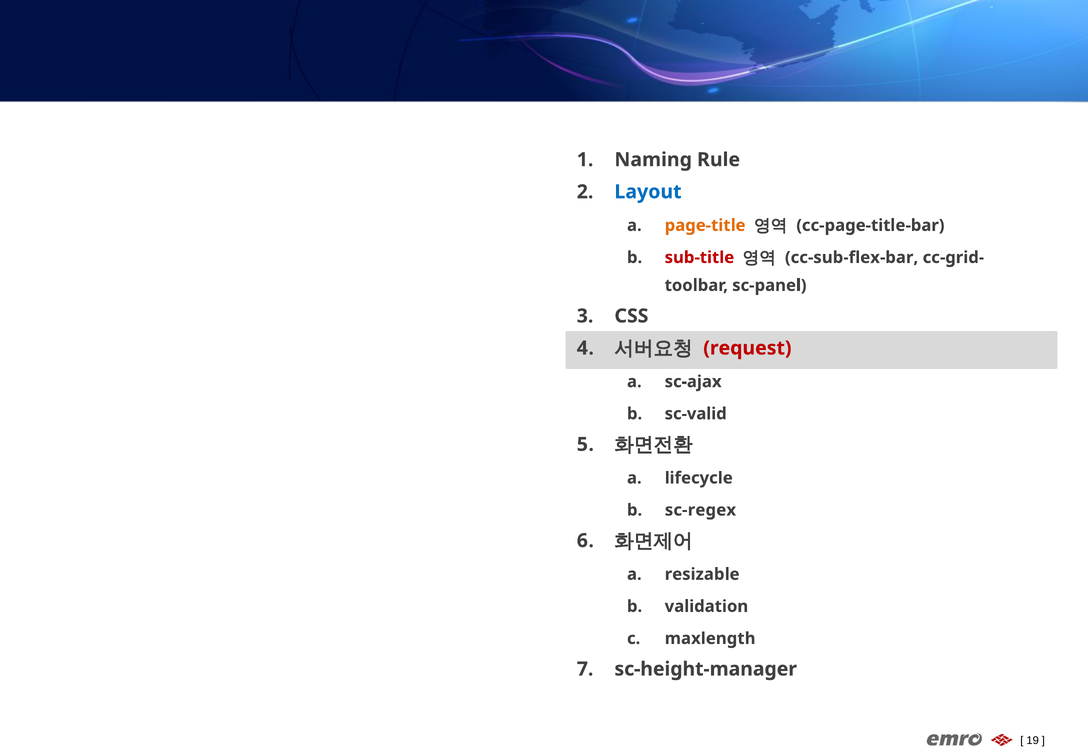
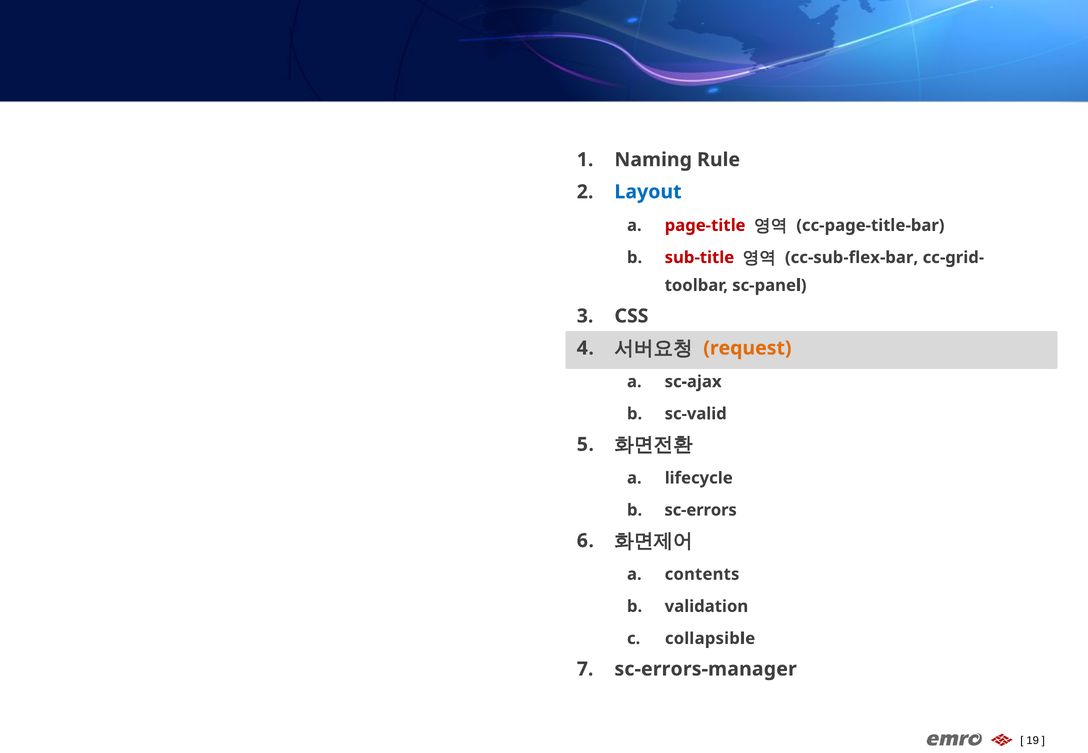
page-title colour: orange -> red (705, 225)
request colour: red -> orange (747, 348)
sc-regex: sc-regex -> sc-errors (701, 510)
resizable: resizable -> contents (702, 574)
maxlength: maxlength -> collapsible (710, 639)
sc-height-manager: sc-height-manager -> sc-errors-manager (706, 669)
